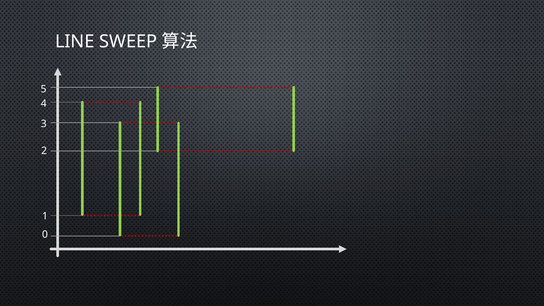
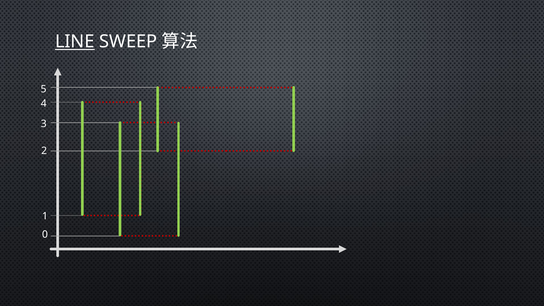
LINE underline: none -> present (75, 42)
